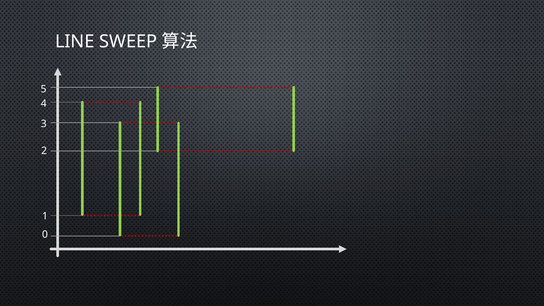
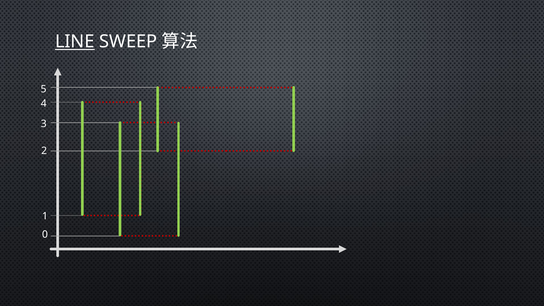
LINE underline: none -> present (75, 42)
